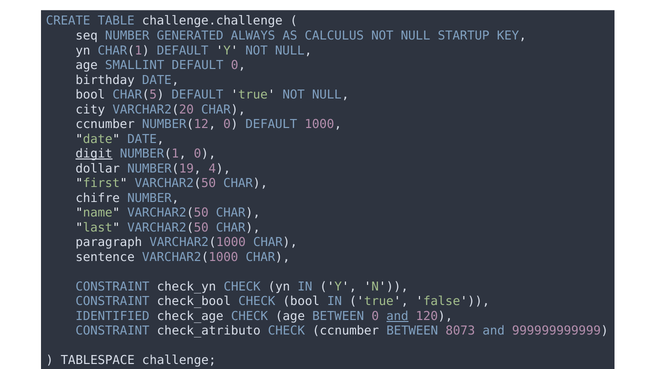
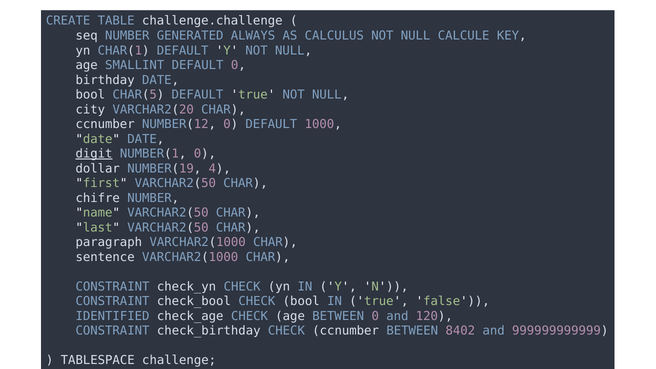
STARTUP: STARTUP -> CALCULE (464, 36)
and underline: present -> none (397, 316)
check_atributo: check_atributo -> check_birthday (209, 331)
8073: 8073 -> 8402 (460, 331)
